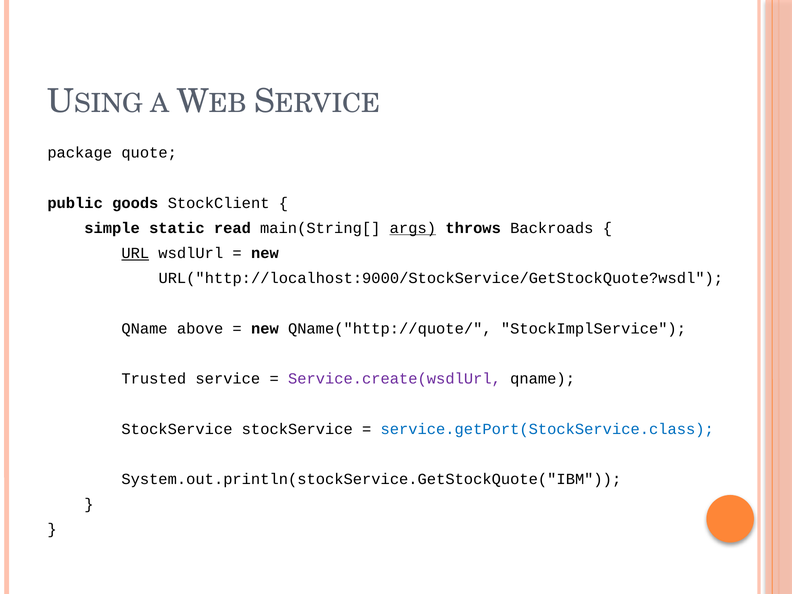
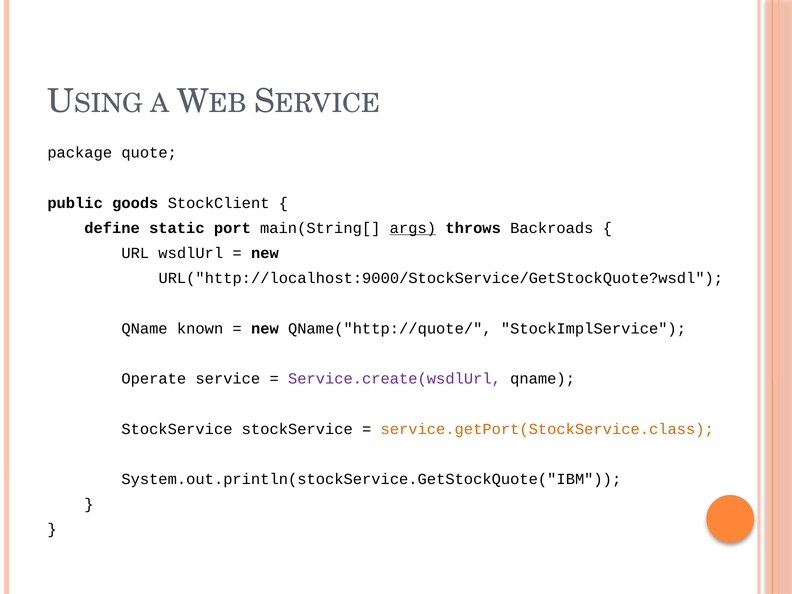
simple: simple -> define (112, 228)
read: read -> port (232, 228)
URL underline: present -> none (135, 253)
above: above -> known (200, 329)
Trusted: Trusted -> Operate (154, 379)
service.getPort(StockService.class colour: blue -> orange (547, 429)
